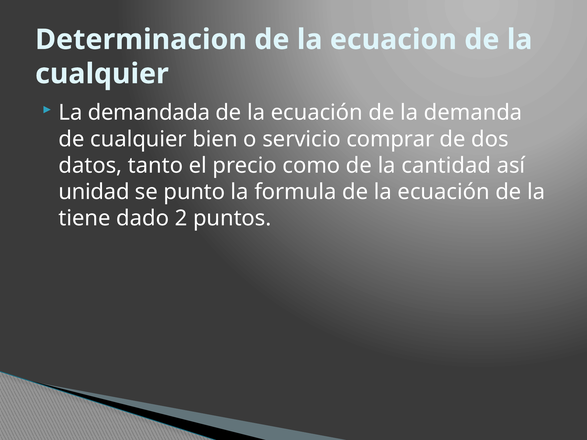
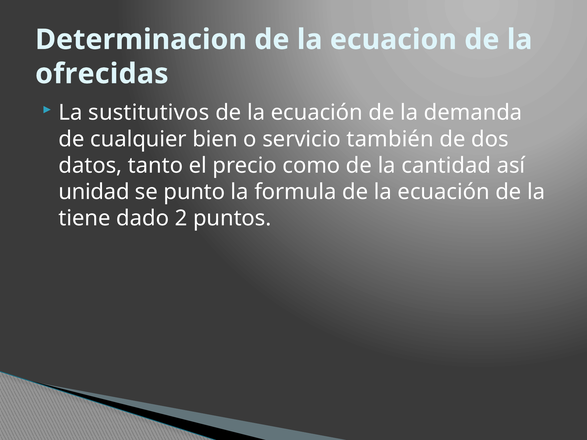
cualquier: cualquier -> ofrecidas (102, 74)
demandada: demandada -> sustitutivos (149, 113)
comprar: comprar -> también (390, 139)
